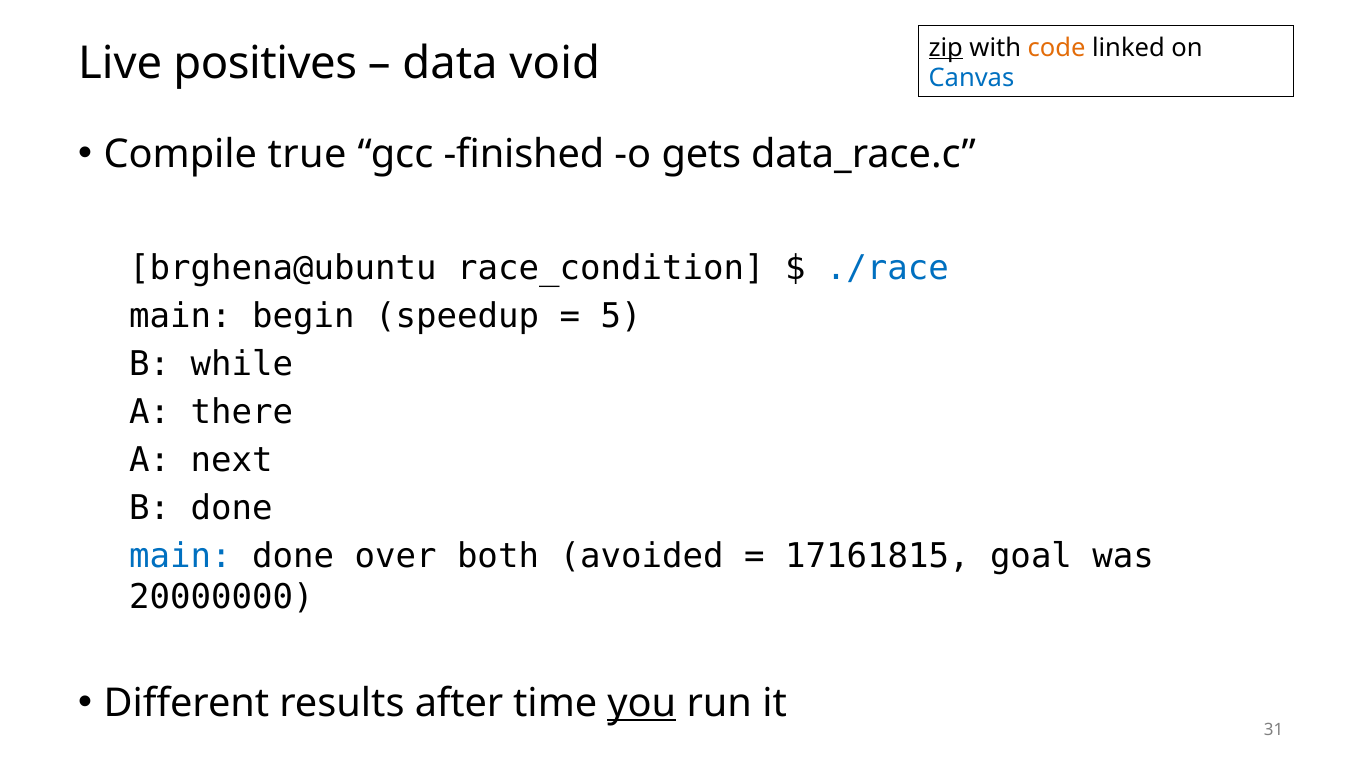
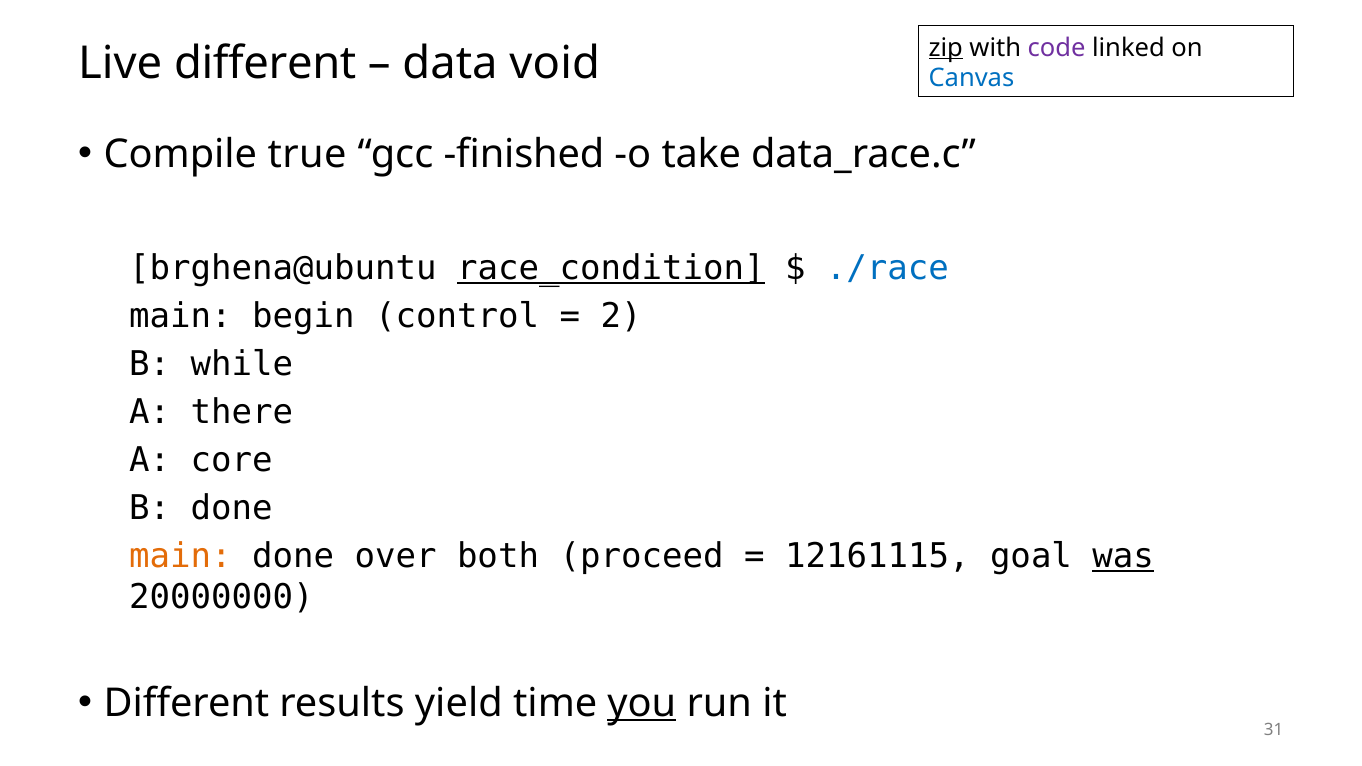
code colour: orange -> purple (1057, 48)
Live positives: positives -> different (265, 64)
gets: gets -> take (701, 154)
race_condition underline: none -> present (611, 268)
speedup: speedup -> control (457, 316)
5: 5 -> 2 (621, 316)
next: next -> core (232, 460)
main colour: blue -> orange (180, 556)
avoided: avoided -> proceed (642, 556)
17161815: 17161815 -> 12161115 (877, 556)
was underline: none -> present (1123, 556)
after: after -> yield (459, 703)
